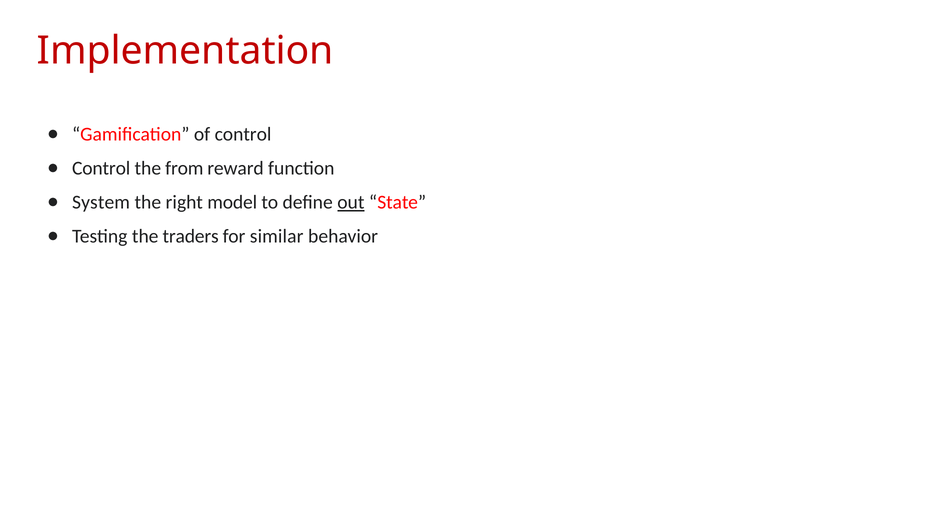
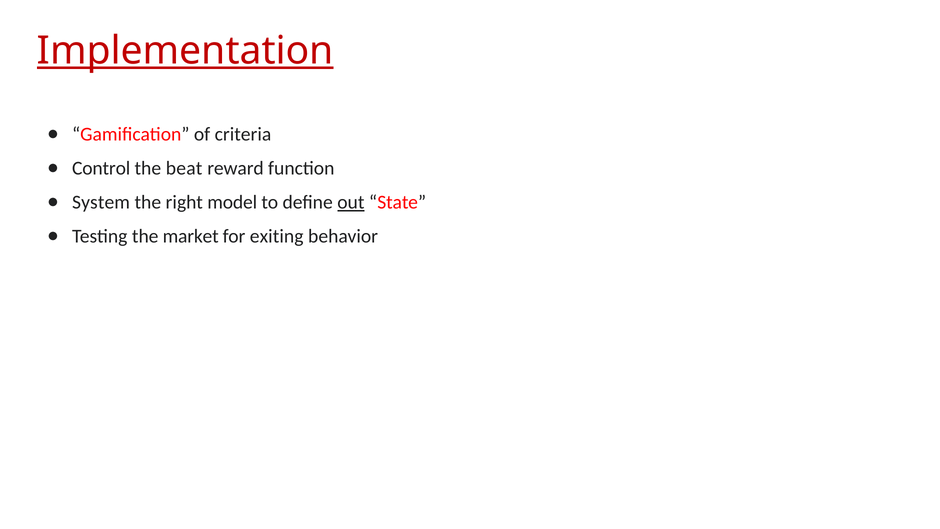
Implementation underline: none -> present (185, 51)
of control: control -> criteria (243, 134)
from: from -> beat (184, 168)
traders: traders -> market (191, 236)
similar: similar -> exiting (277, 236)
